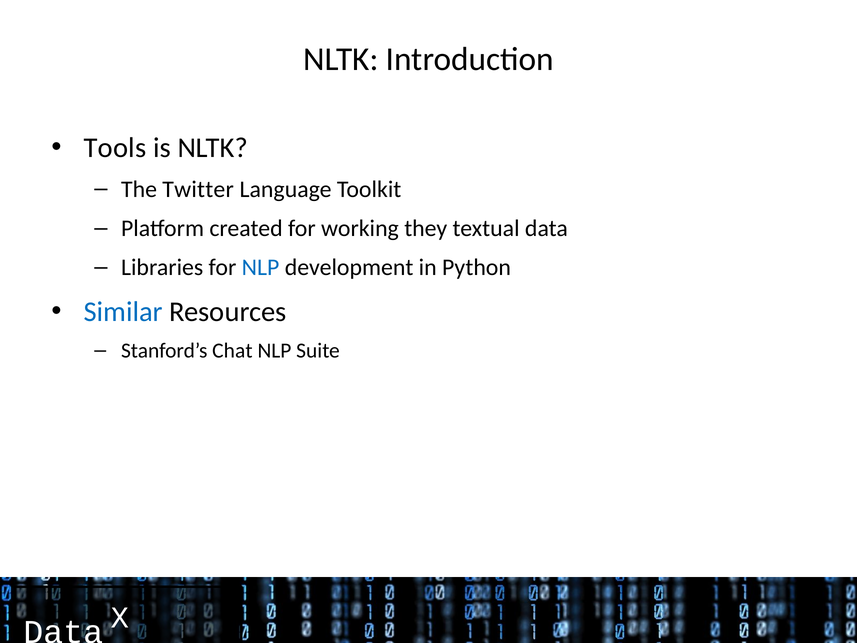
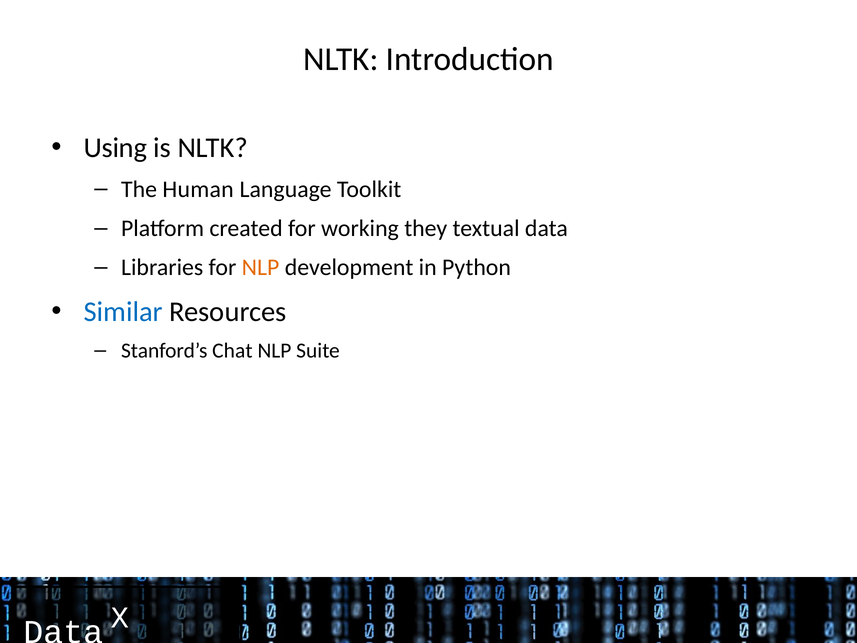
Tools: Tools -> Using (115, 148)
Twitter: Twitter -> Human (198, 189)
NLP colour: blue -> orange (261, 267)
